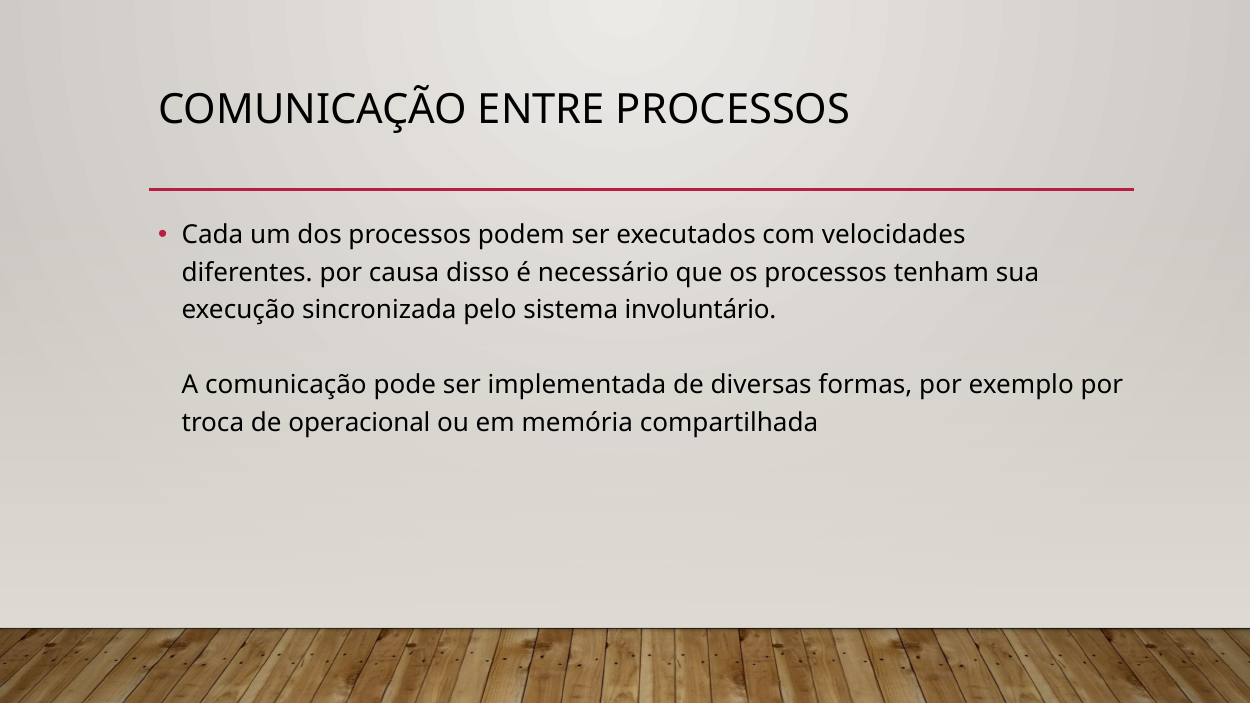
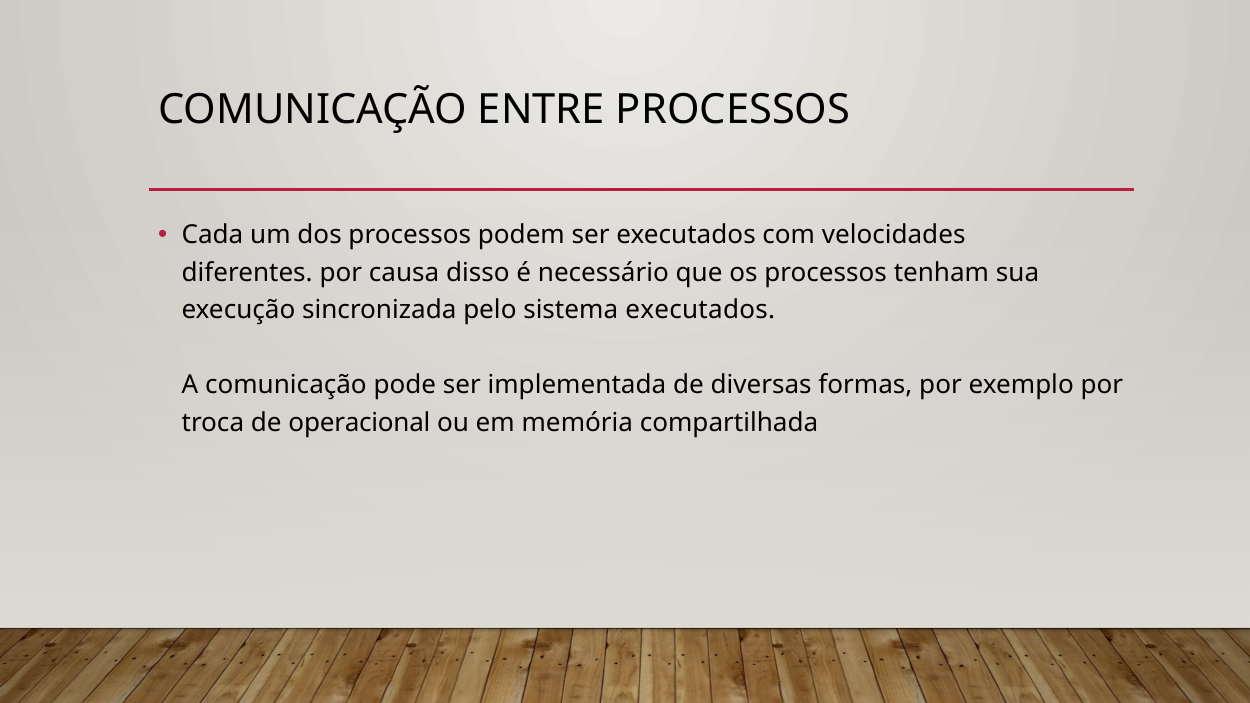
sistema involuntário: involuntário -> executados (700, 310)
